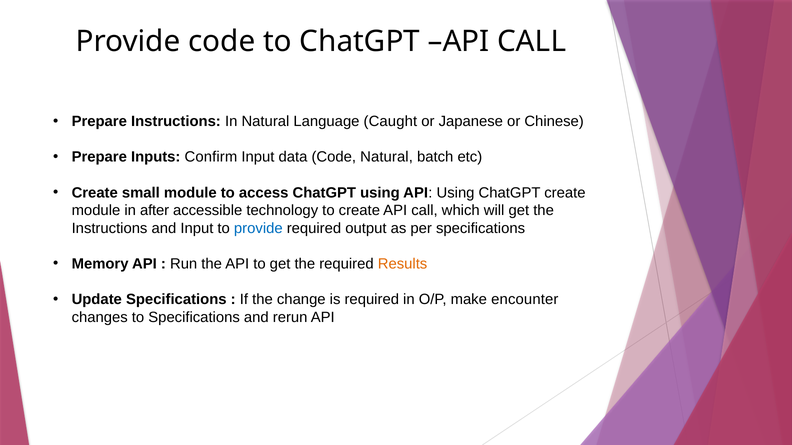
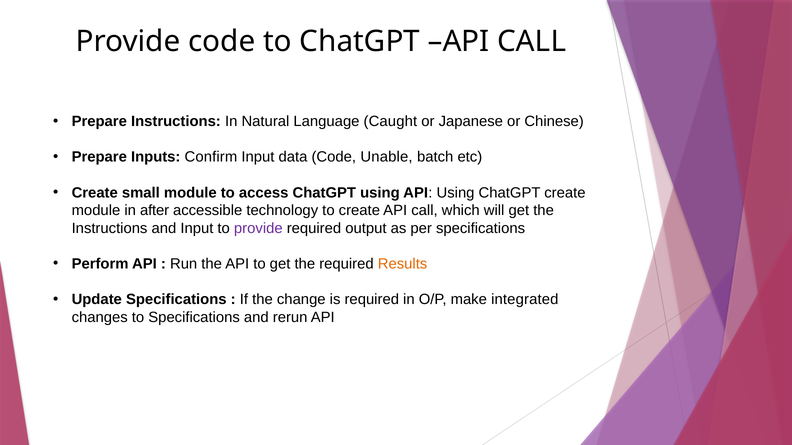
Code Natural: Natural -> Unable (387, 157)
provide colour: blue -> purple (258, 229)
Memory: Memory -> Perform (100, 264)
encounter: encounter -> integrated (525, 300)
